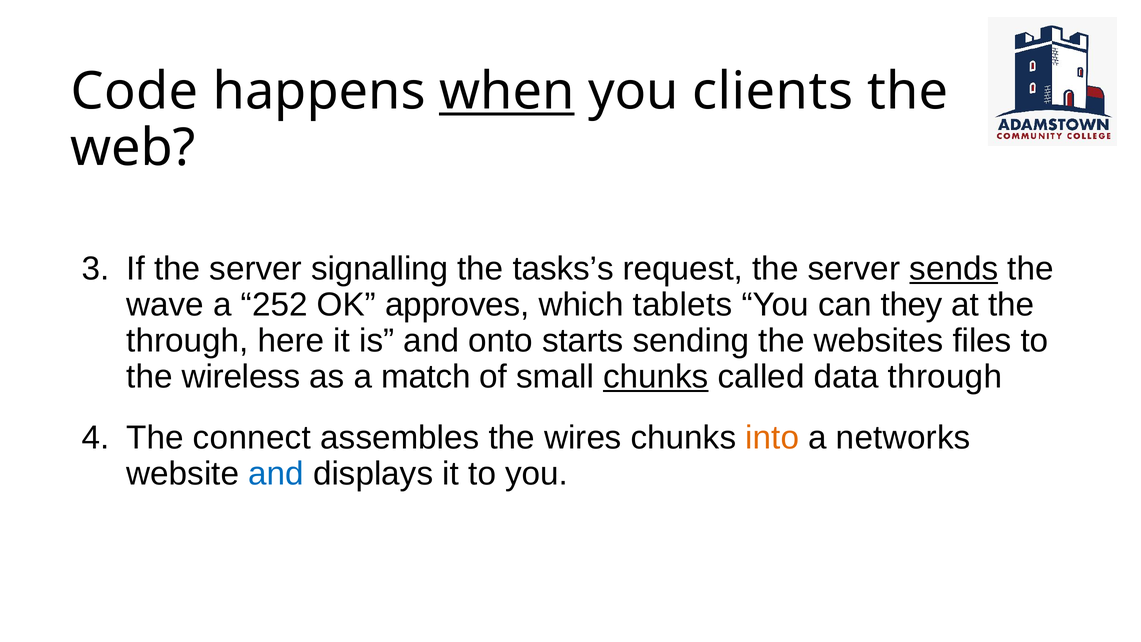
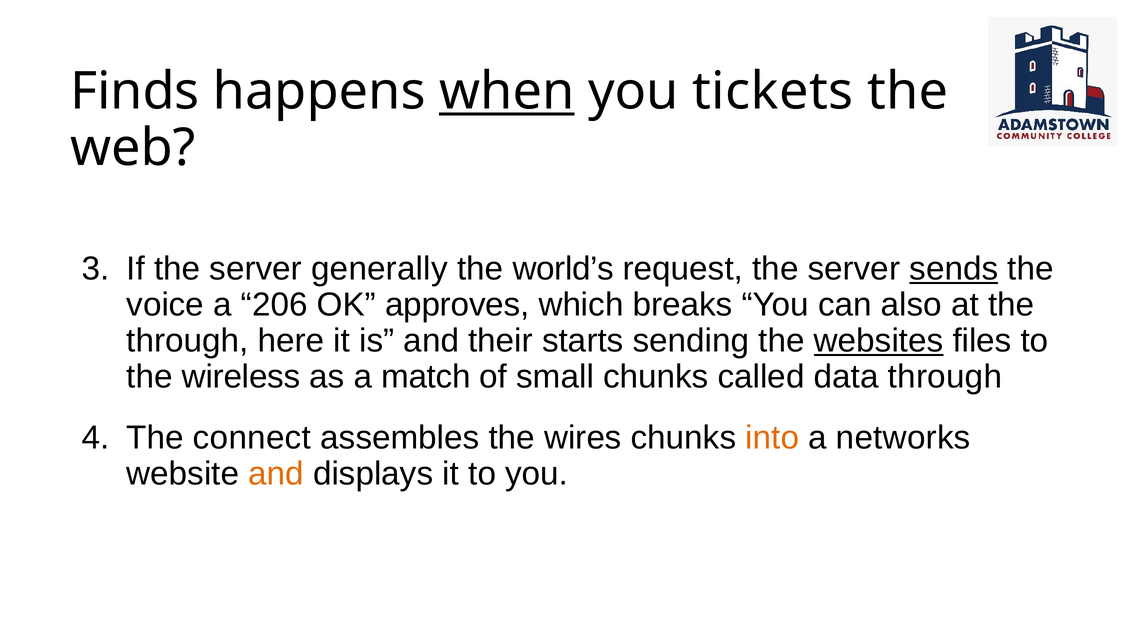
Code: Code -> Finds (135, 92)
clients: clients -> tickets (773, 92)
signalling: signalling -> generally (379, 269)
tasks’s: tasks’s -> world’s (563, 269)
wave: wave -> voice (165, 305)
252: 252 -> 206 (274, 305)
tablets: tablets -> breaks (683, 305)
they: they -> also (911, 305)
onto: onto -> their (501, 341)
websites underline: none -> present (879, 341)
chunks underline: present -> none (656, 376)
and colour: blue -> orange (276, 474)
